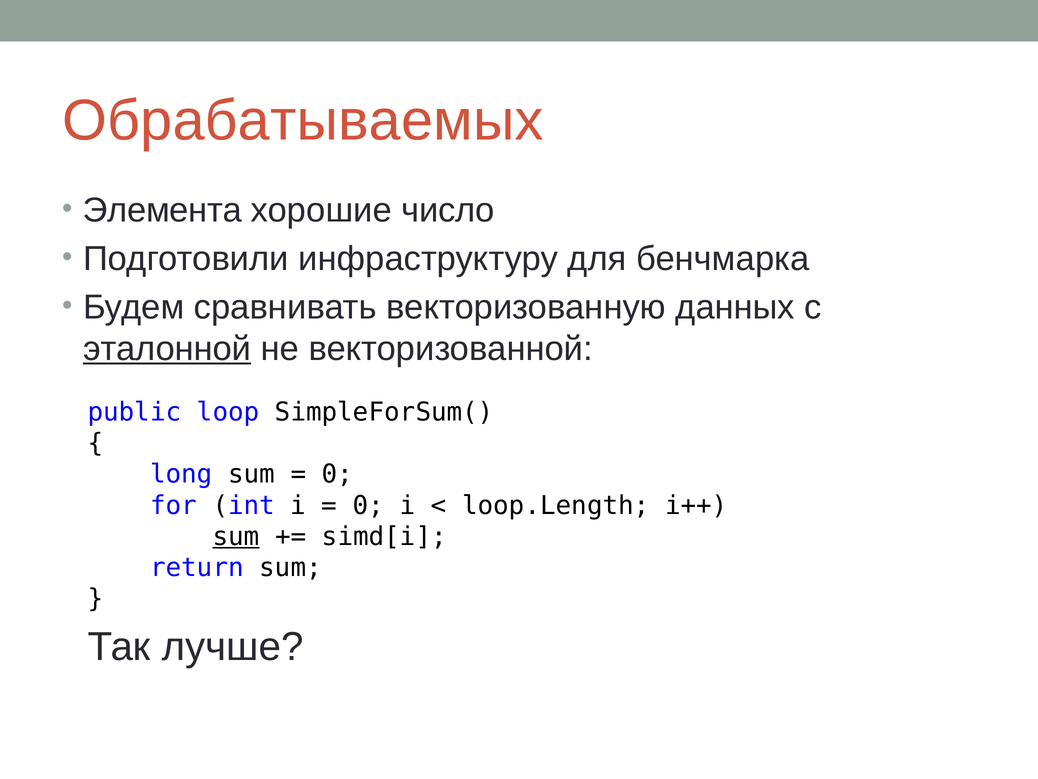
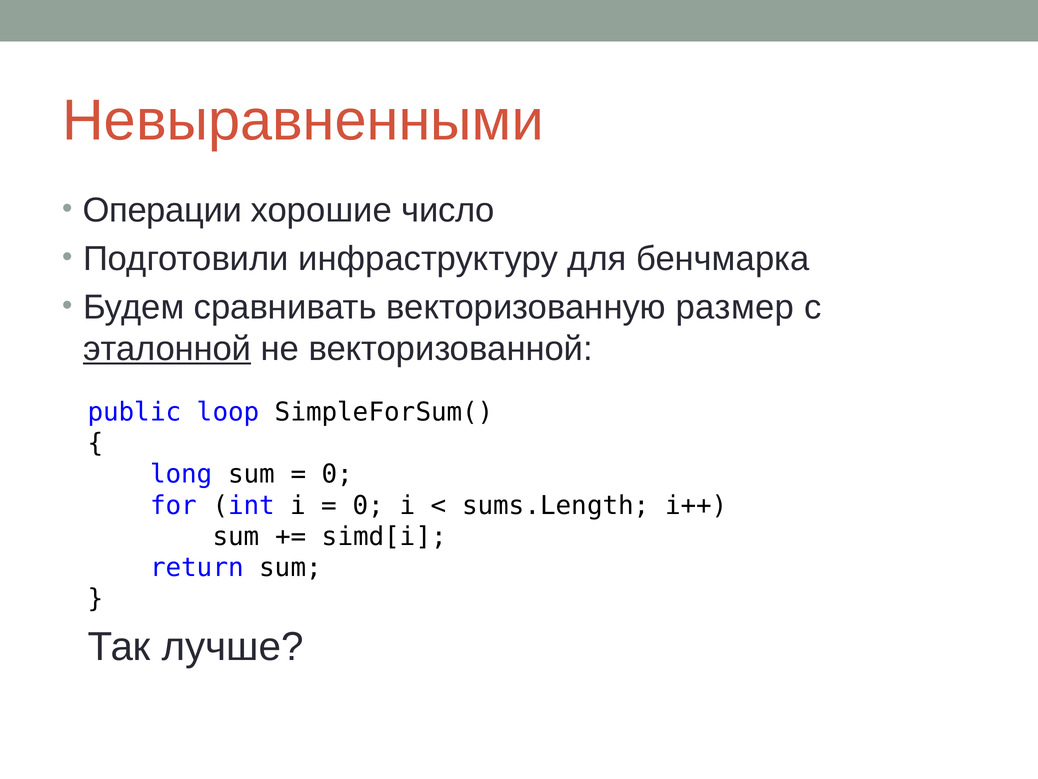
Обрабатываемых: Обрабатываемых -> Невыравненными (303, 121)
Элемента: Элемента -> Операции (162, 210)
данных: данных -> размер (735, 307)
loop.Length: loop.Length -> sums.Length (556, 505)
sum underline: present -> none (236, 536)
